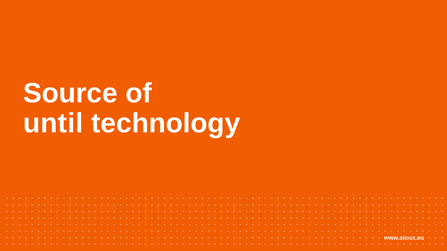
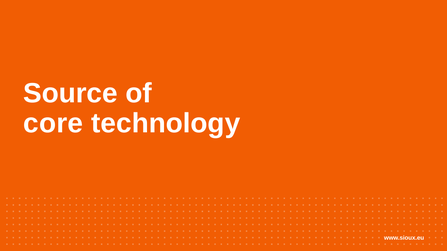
until: until -> core (53, 124)
